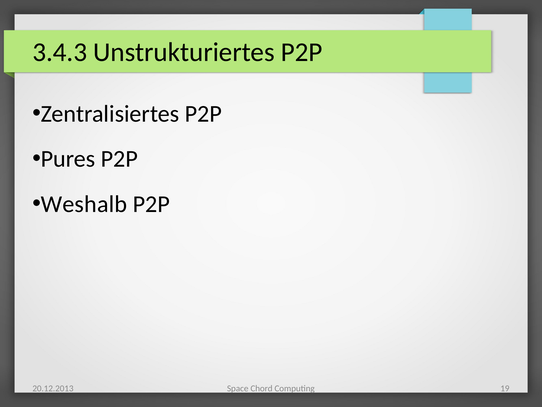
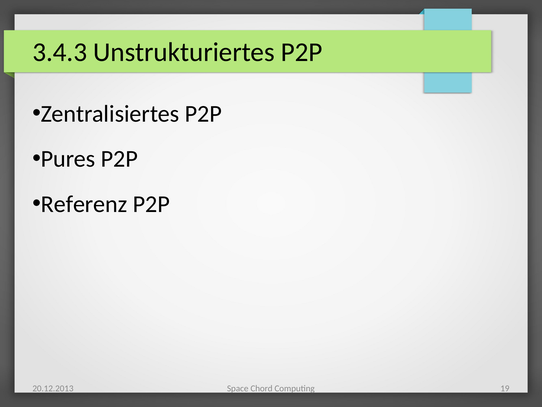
Weshalb: Weshalb -> Referenz (84, 204)
